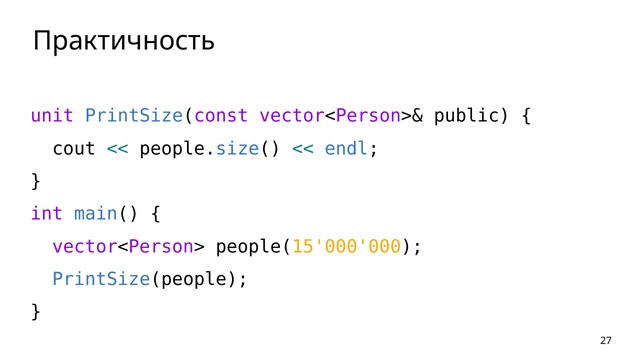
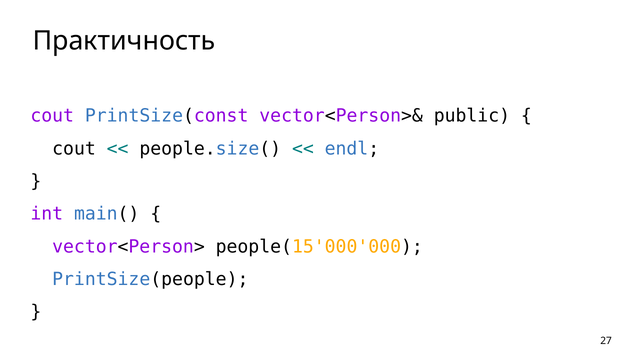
unit: unit -> cout (52, 116)
